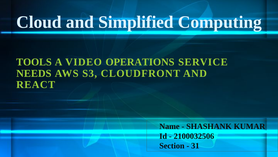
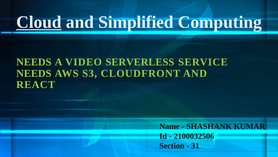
Cloud underline: none -> present (39, 22)
TOOLS: TOOLS -> NEEDS (34, 62)
OPERATIONS: OPERATIONS -> SERVERLESS (140, 62)
